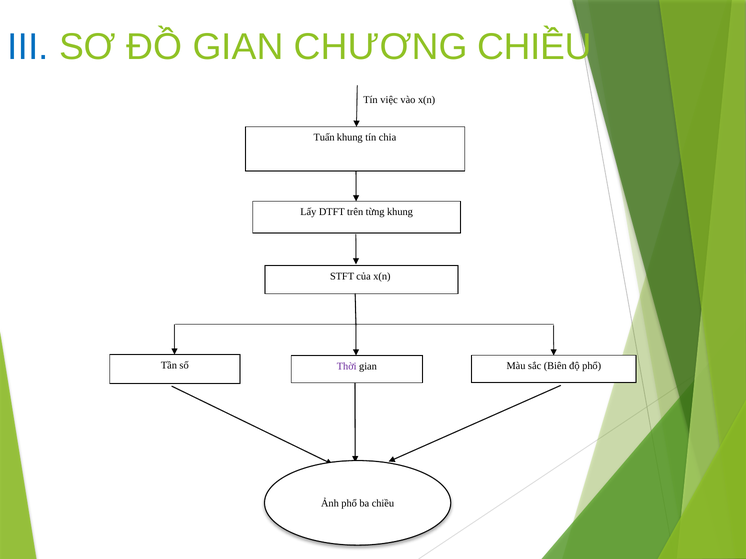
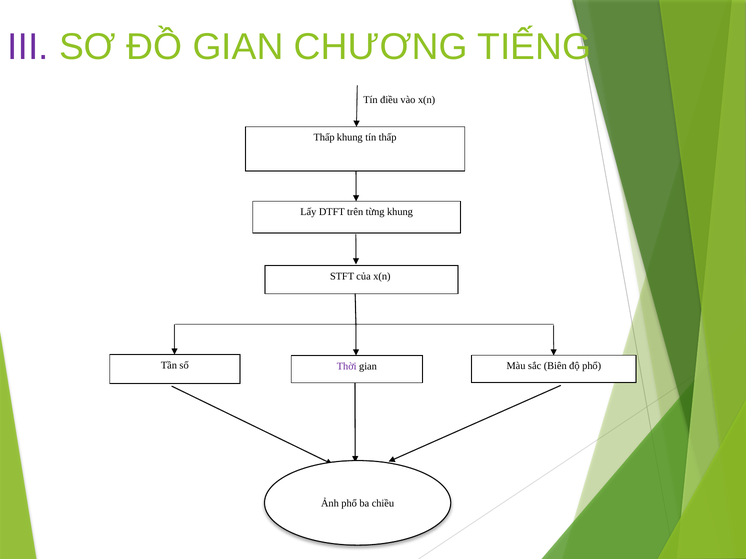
III colour: blue -> purple (28, 47)
CHƯƠNG CHIỀU: CHIỀU -> TIẾNG (534, 47)
việc: việc -> điều (389, 100)
Tuấn: Tuấn -> Thấp (324, 137)
tín chia: chia -> thấp (388, 137)
